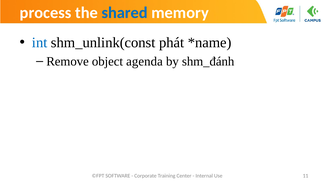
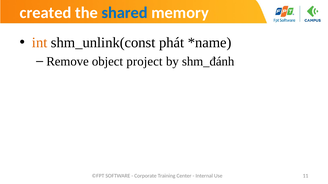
process: process -> created (46, 13)
int colour: blue -> orange (40, 43)
agenda: agenda -> project (144, 61)
